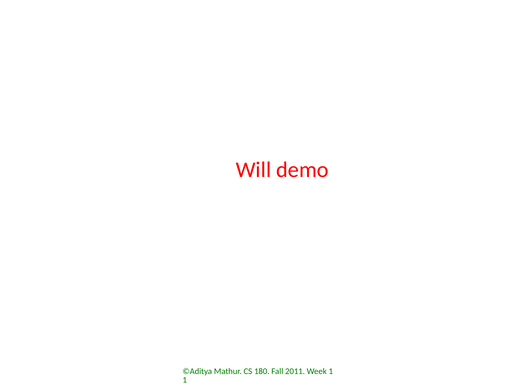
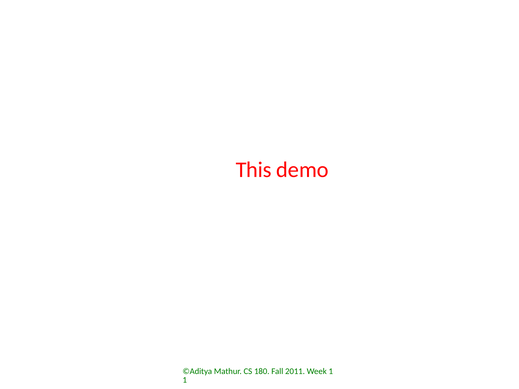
Will: Will -> This (254, 170)
